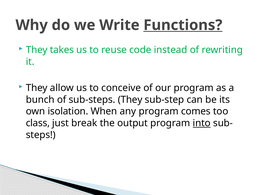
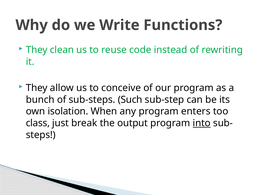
Functions underline: present -> none (183, 25)
takes: takes -> clean (62, 50)
sub-steps They: They -> Such (130, 99)
comes: comes -> enters (196, 111)
